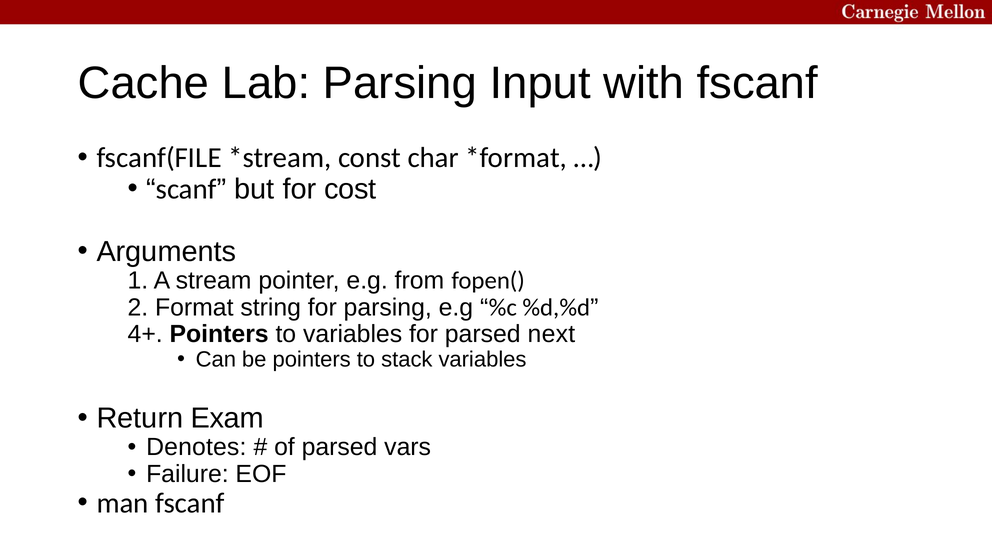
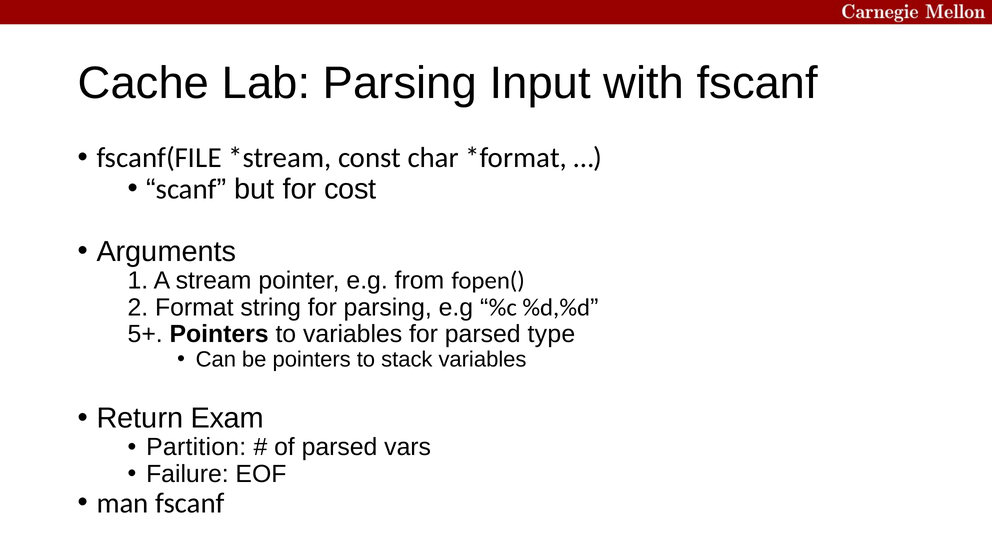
4+: 4+ -> 5+ (145, 334)
next: next -> type (551, 334)
Denotes: Denotes -> Partition (196, 447)
